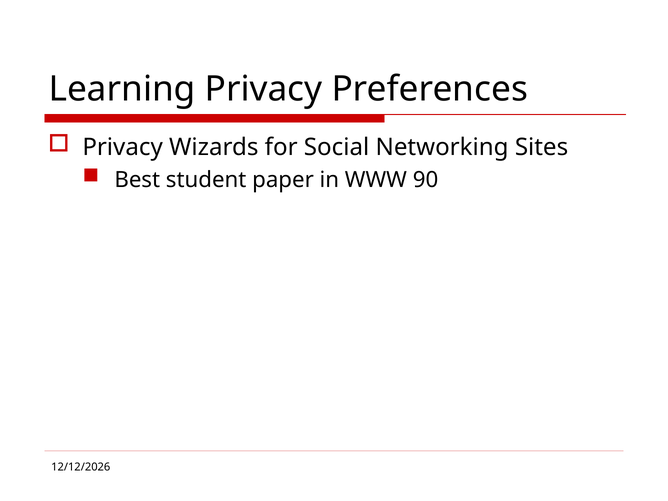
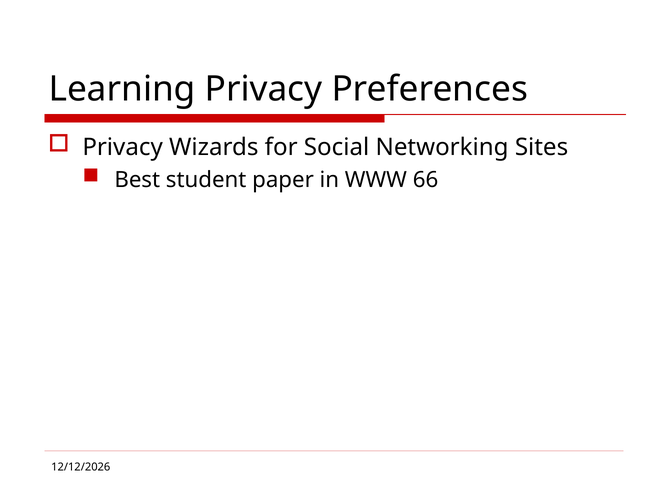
90: 90 -> 66 (426, 180)
